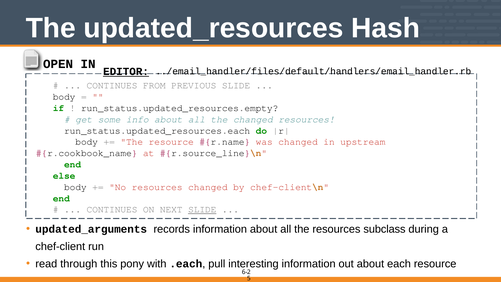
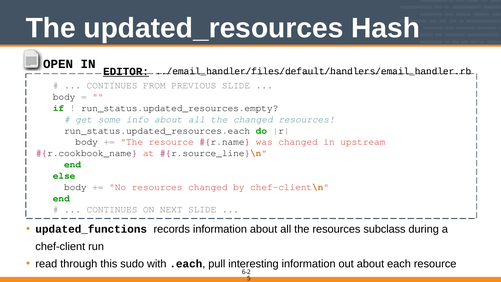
SLIDE underline: present -> none (202, 209)
updated_arguments: updated_arguments -> updated_functions (91, 229)
pony: pony -> sudo (132, 264)
